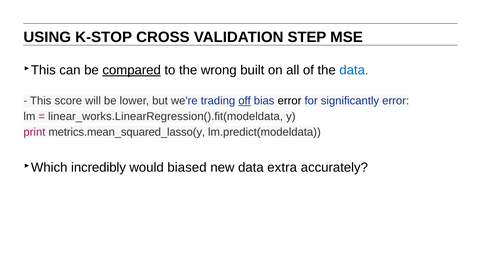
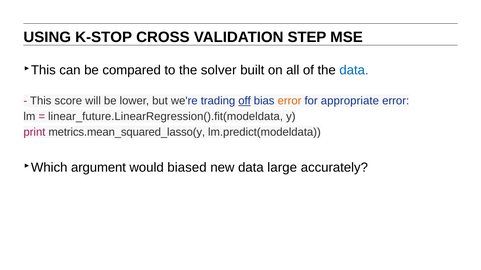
compared underline: present -> none (132, 70)
wrong: wrong -> solver (219, 70)
error colour: black -> orange (290, 101)
significantly: significantly -> appropriate (350, 101)
linear_works.LinearRegression().fit(modeldata: linear_works.LinearRegression().fit(modeldata -> linear_future.LinearRegression().fit(modeldata (166, 117)
incredibly: incredibly -> argument (99, 168)
extra: extra -> large (282, 168)
